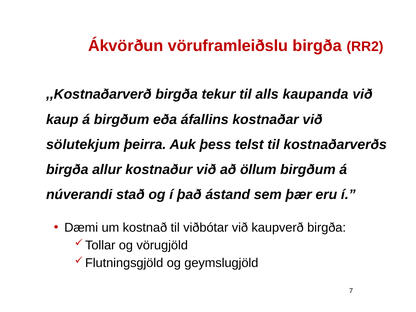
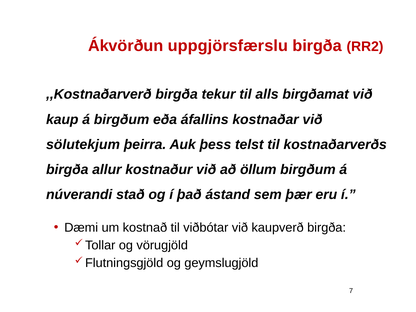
vöruframleiðslu: vöruframleiðslu -> uppgjörsfærslu (228, 46)
kaupanda: kaupanda -> birgðamat (316, 94)
